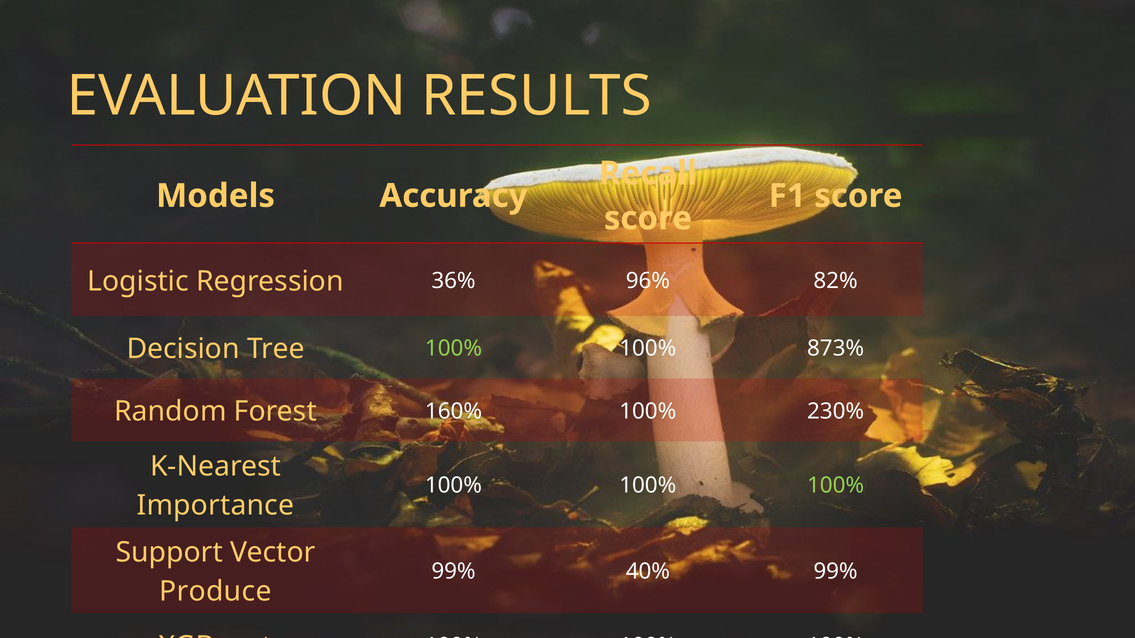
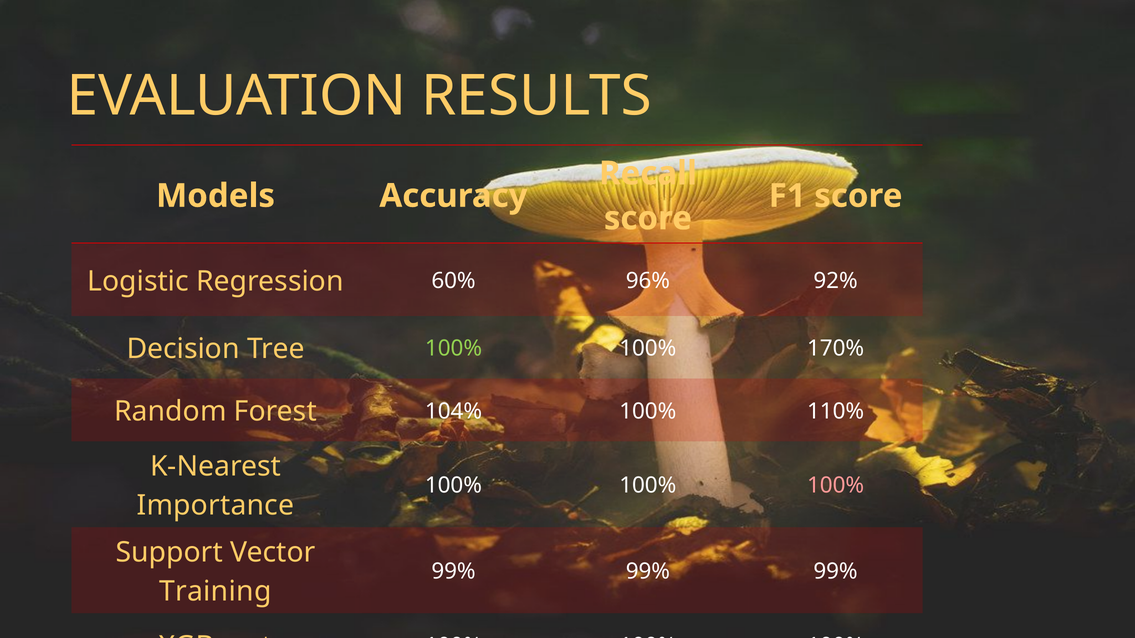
36%: 36% -> 60% (453, 281)
82%: 82% -> 92% (836, 281)
873%: 873% -> 170% (836, 349)
160%: 160% -> 104% (454, 412)
230%: 230% -> 110% (836, 412)
100% colour: light green -> pink (836, 486)
40%: 40% -> 99% (648, 572)
Produce: Produce -> Training (215, 592)
